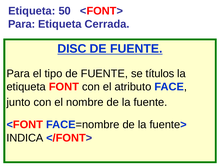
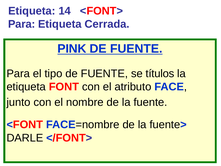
50: 50 -> 14 (65, 11)
DISC: DISC -> PINK (72, 49)
INDICA: INDICA -> DARLE (25, 138)
